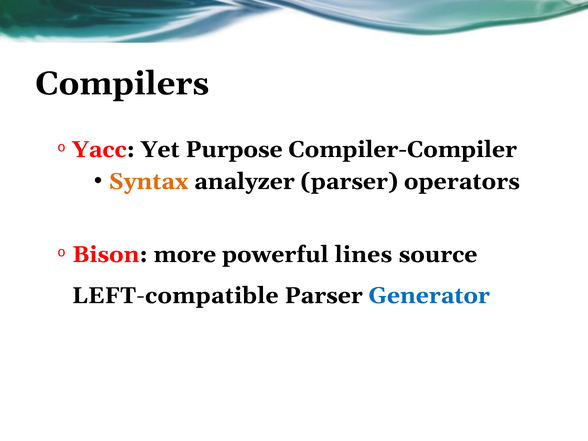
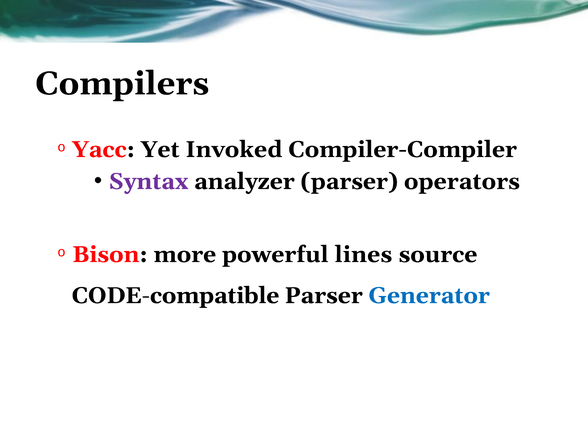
Purpose: Purpose -> Invoked (234, 149)
Syntax colour: orange -> purple (149, 181)
LEFT-compatible: LEFT-compatible -> CODE-compatible (176, 296)
